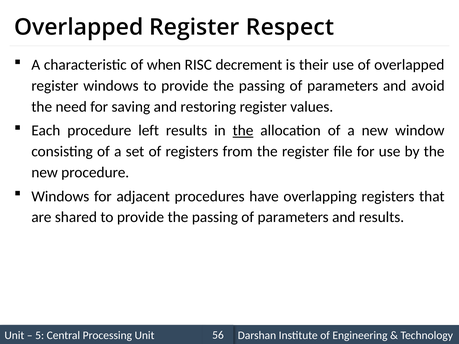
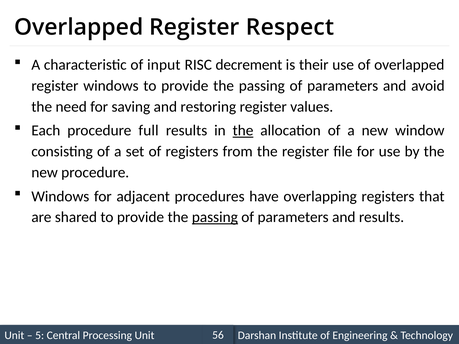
when: when -> input (164, 65)
left: left -> full (149, 131)
passing underline: none -> present (215, 217)
